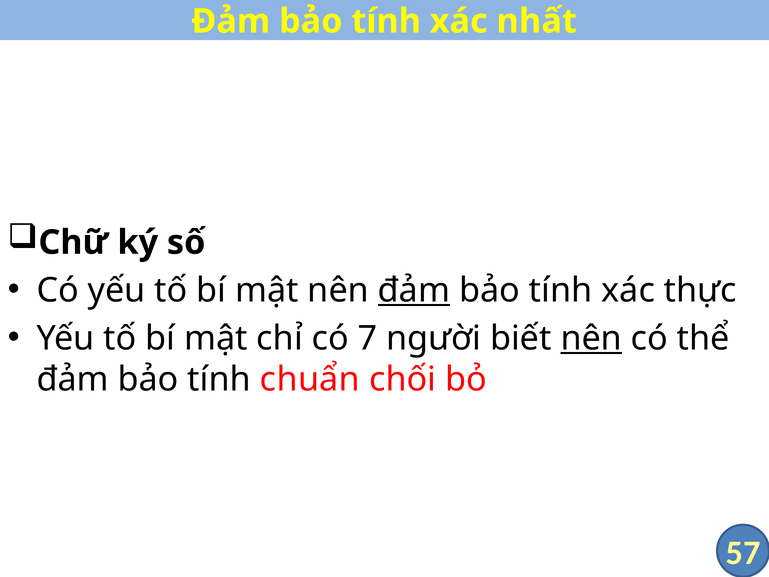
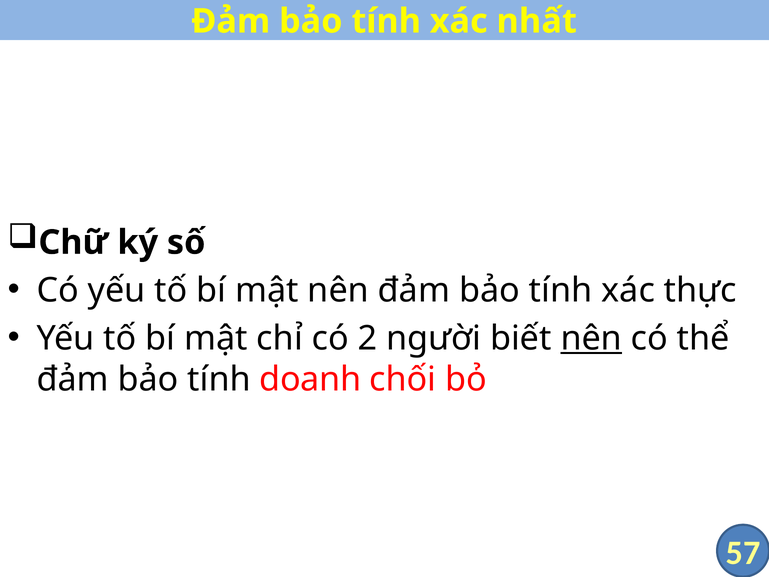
đảm underline: present -> none (414, 290)
7: 7 -> 2 (367, 338)
chuẩn: chuẩn -> doanh (310, 379)
